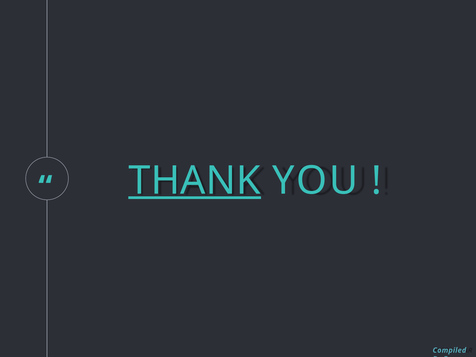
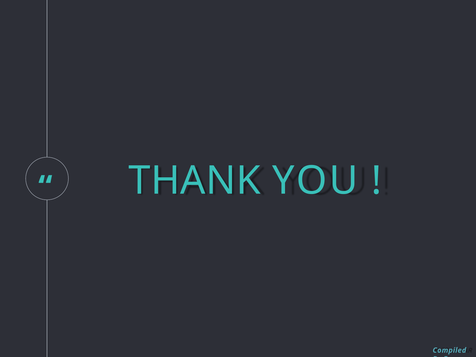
THANK underline: present -> none (195, 181)
